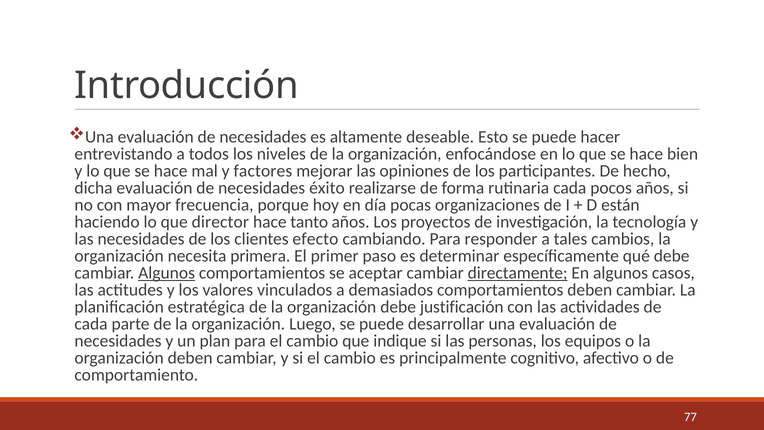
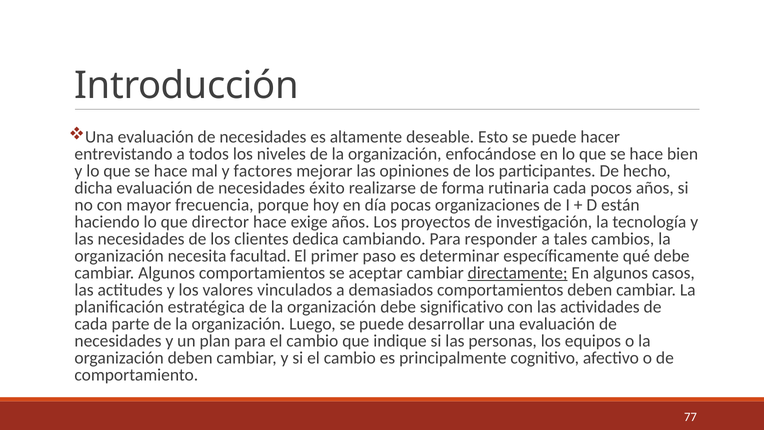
tanto: tanto -> exige (309, 222)
efecto: efecto -> dedica (316, 239)
primera: primera -> facultad (260, 256)
Algunos underline: present -> none (167, 273)
justificación: justificación -> significativo (462, 307)
